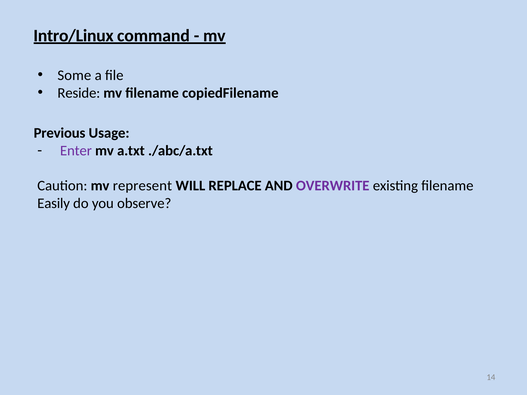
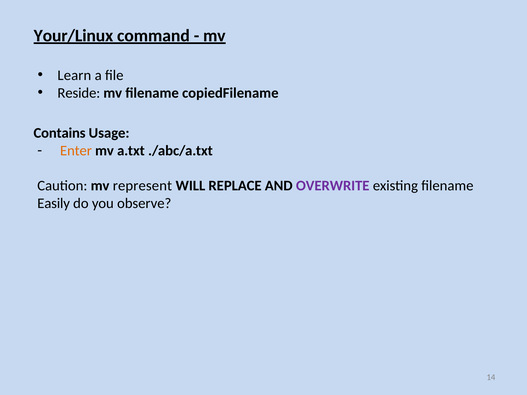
Intro/Linux: Intro/Linux -> Your/Linux (73, 36)
Some: Some -> Learn (74, 75)
Previous: Previous -> Contains (60, 133)
Enter colour: purple -> orange (76, 151)
